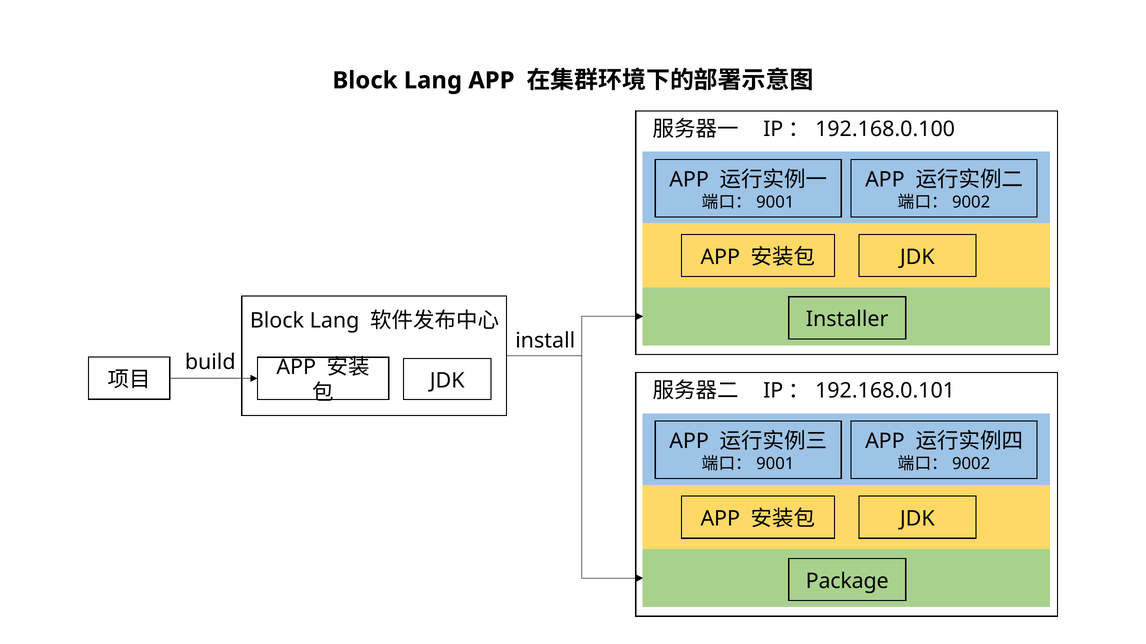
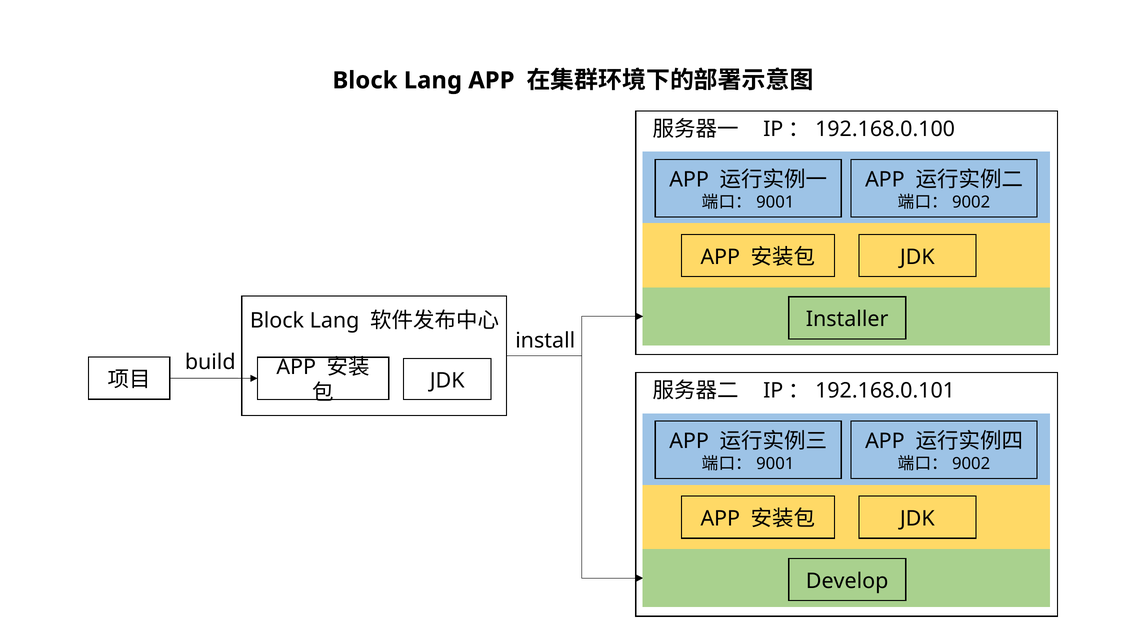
Package: Package -> Develop (847, 582)
